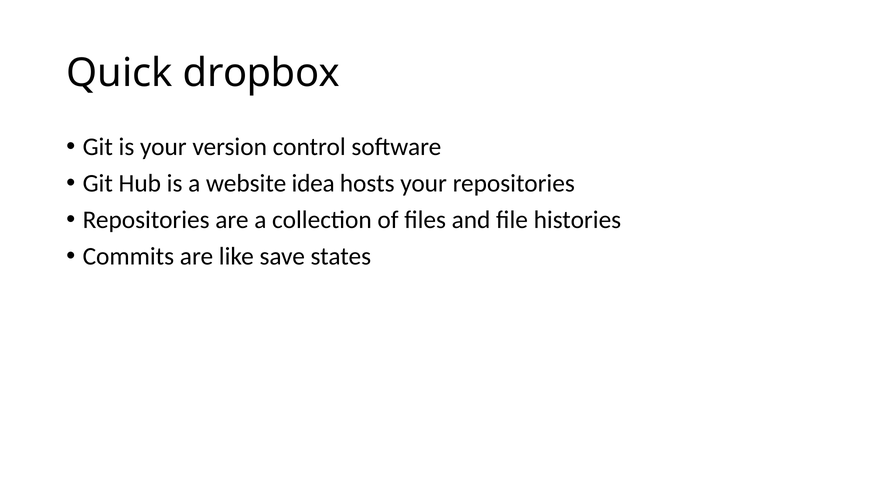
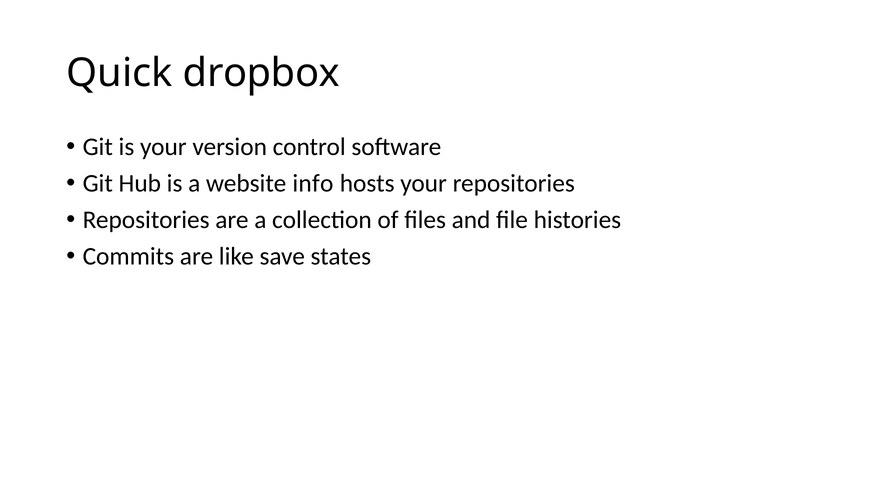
idea: idea -> info (313, 184)
